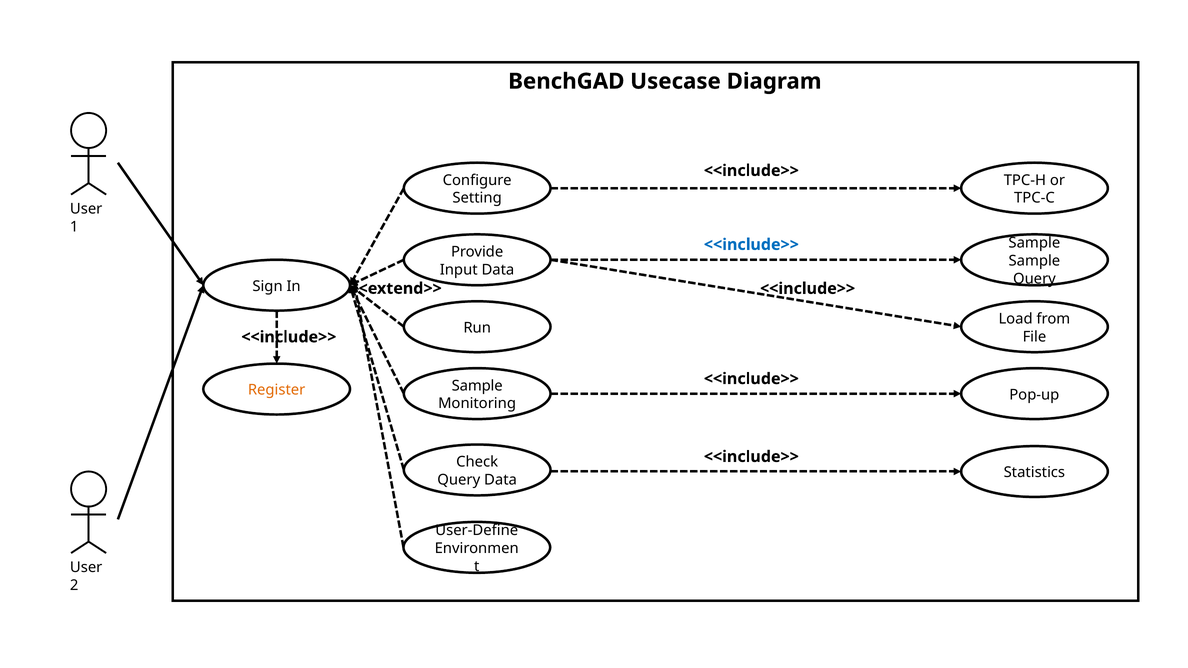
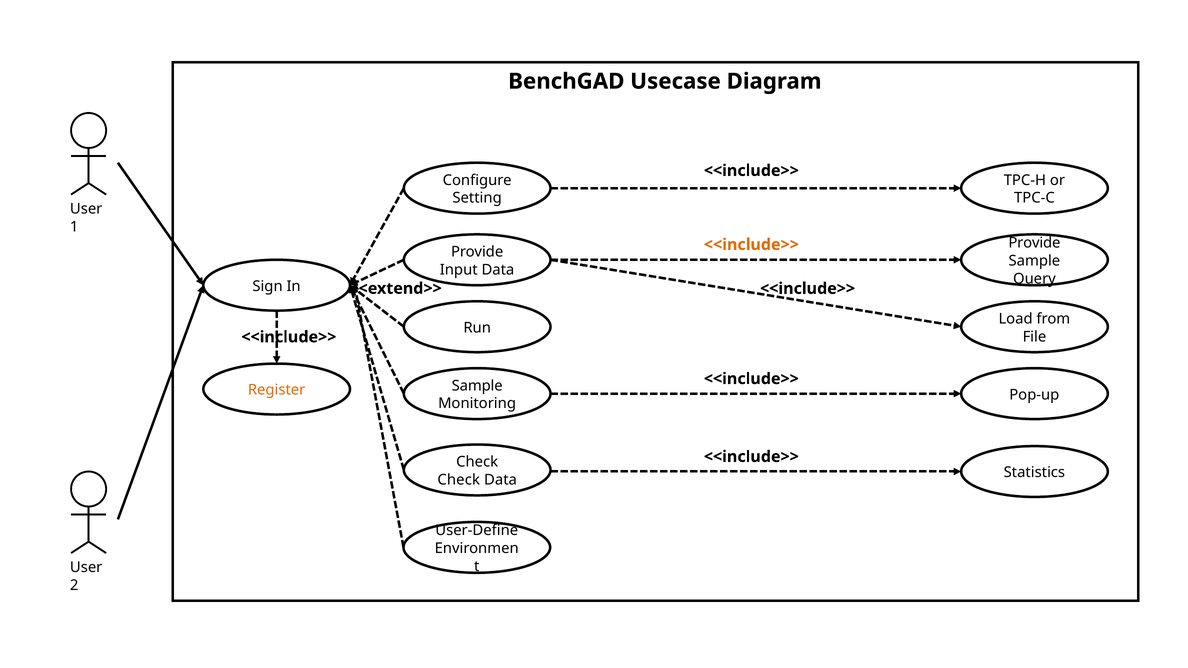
Sample: Sample -> Provide (1034, 243)
<<include>> colour: blue -> orange (751, 245)
Query: Query -> Check (459, 480)
